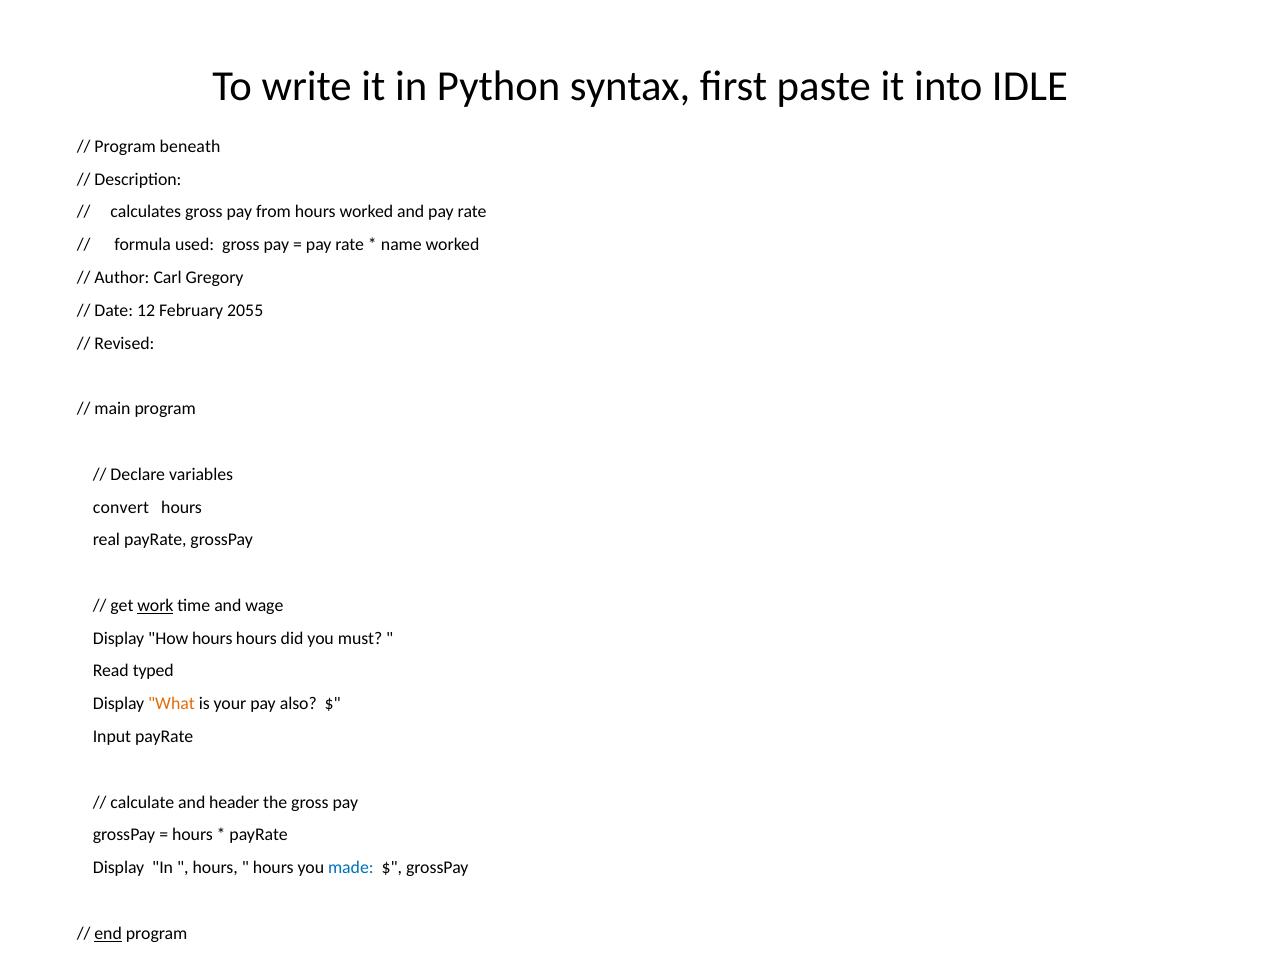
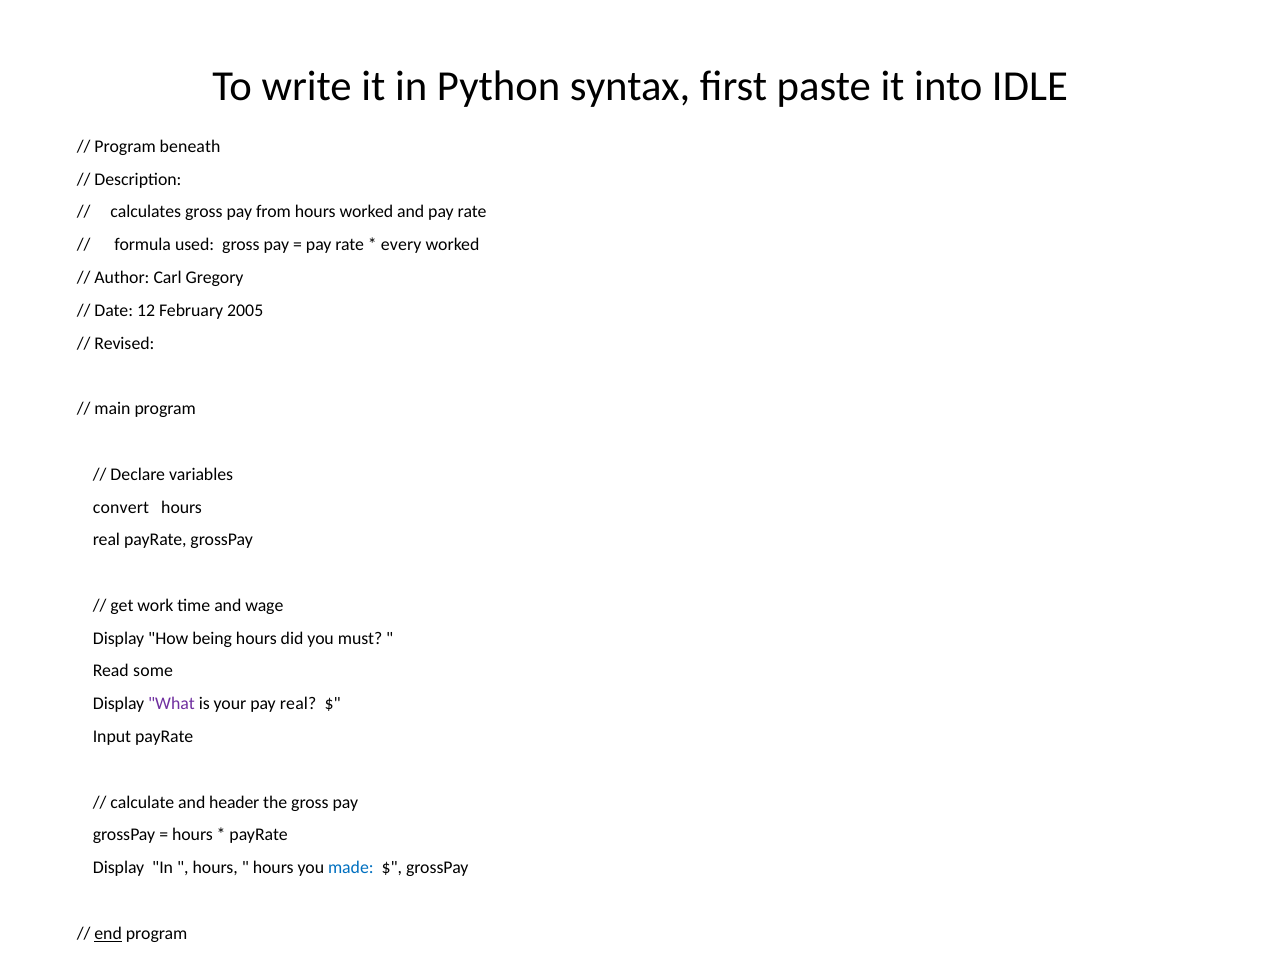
name: name -> every (401, 245)
2055: 2055 -> 2005 (245, 310)
work underline: present -> none (155, 605)
How hours: hours -> being (212, 638)
typed: typed -> some (153, 671)
What colour: orange -> purple (171, 704)
pay also: also -> real (298, 704)
